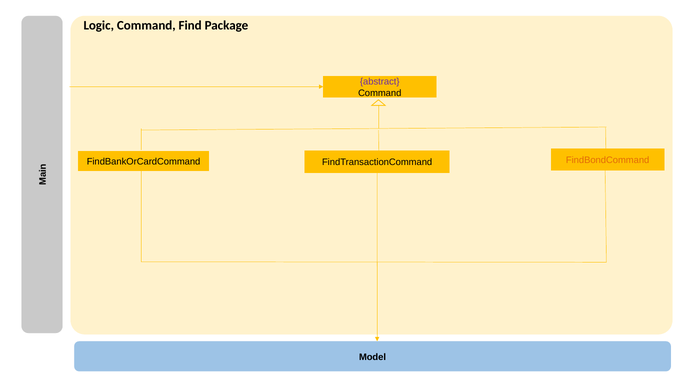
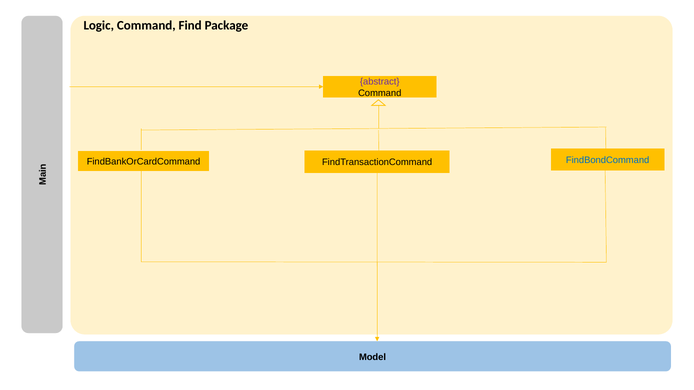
FindBondCommand colour: orange -> blue (608, 160)
